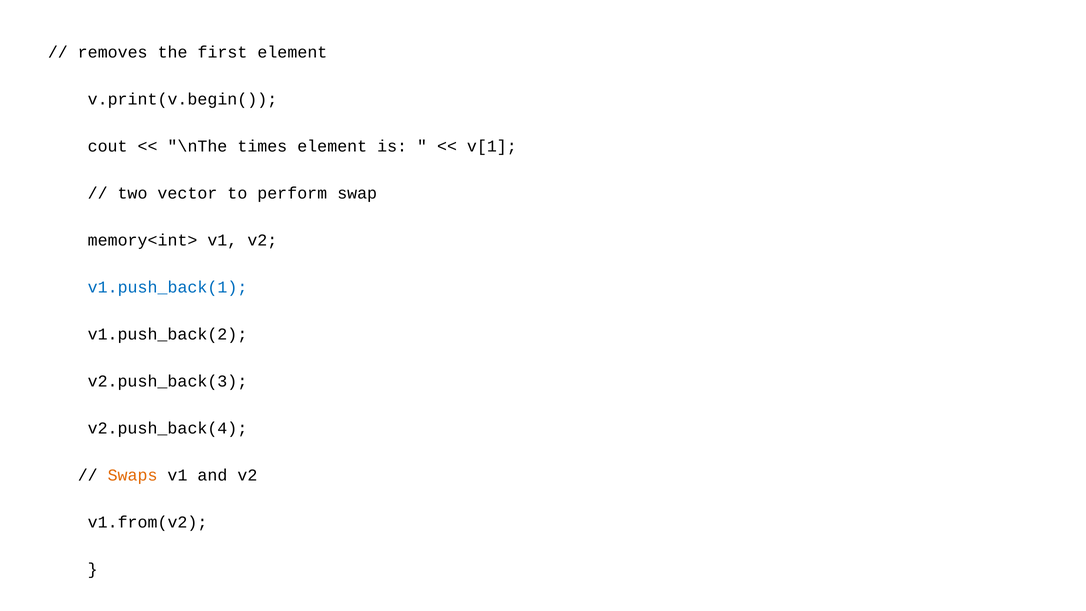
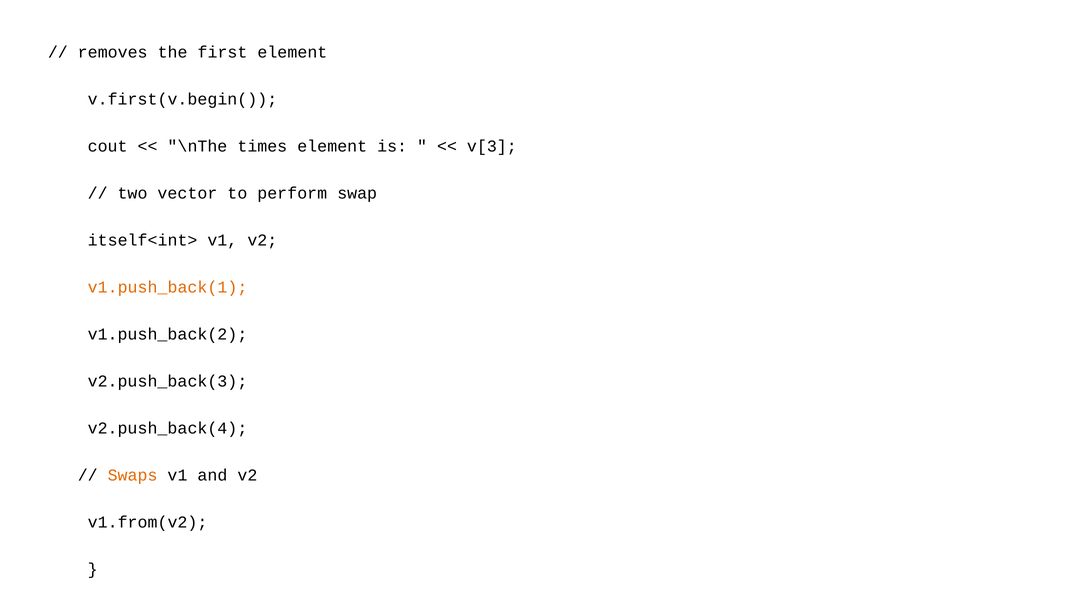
v.print(v.begin(: v.print(v.begin( -> v.first(v.begin( (182, 99)
v[1: v[1 -> v[3 (492, 146)
memory<int>: memory<int> -> itself<int> (143, 240)
v1.push_back(1 colour: blue -> orange (168, 287)
